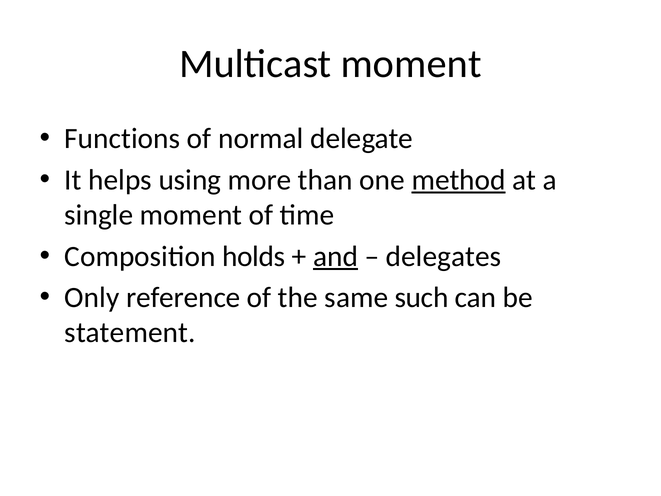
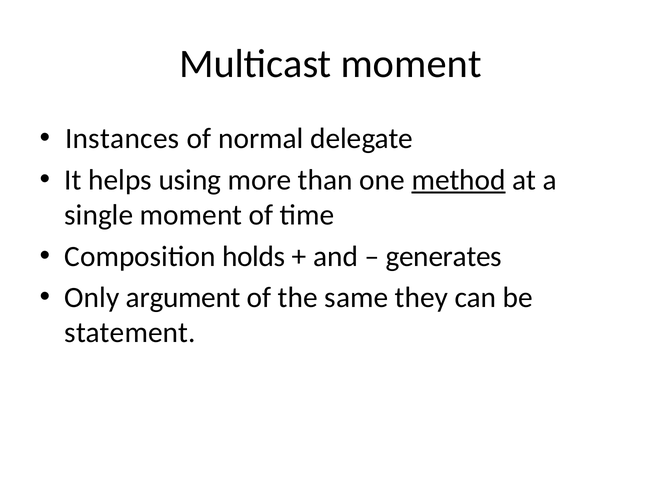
Functions: Functions -> Instances (122, 139)
and underline: present -> none (336, 256)
delegates: delegates -> generates (444, 256)
reference: reference -> argument (183, 297)
such: such -> they (421, 297)
